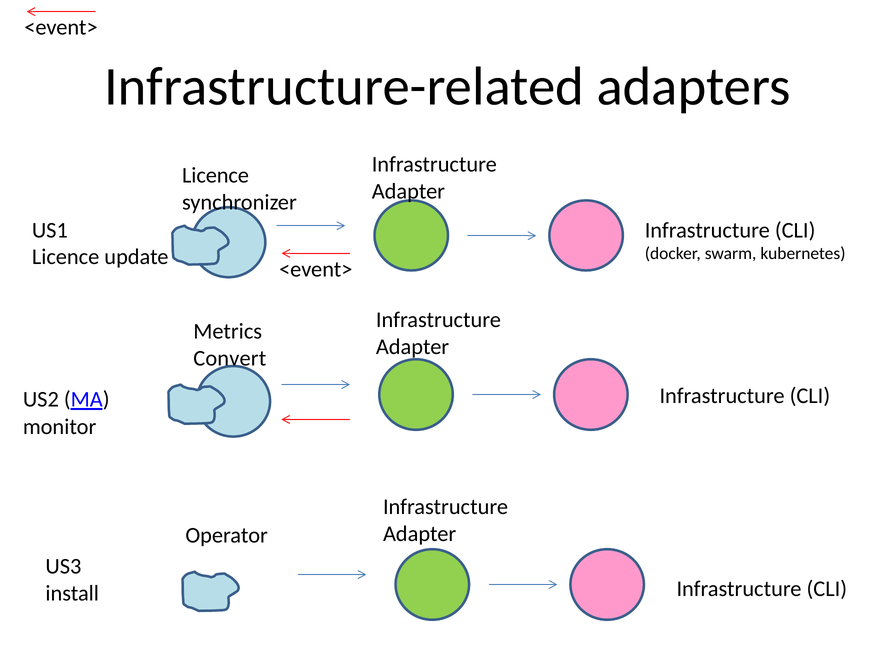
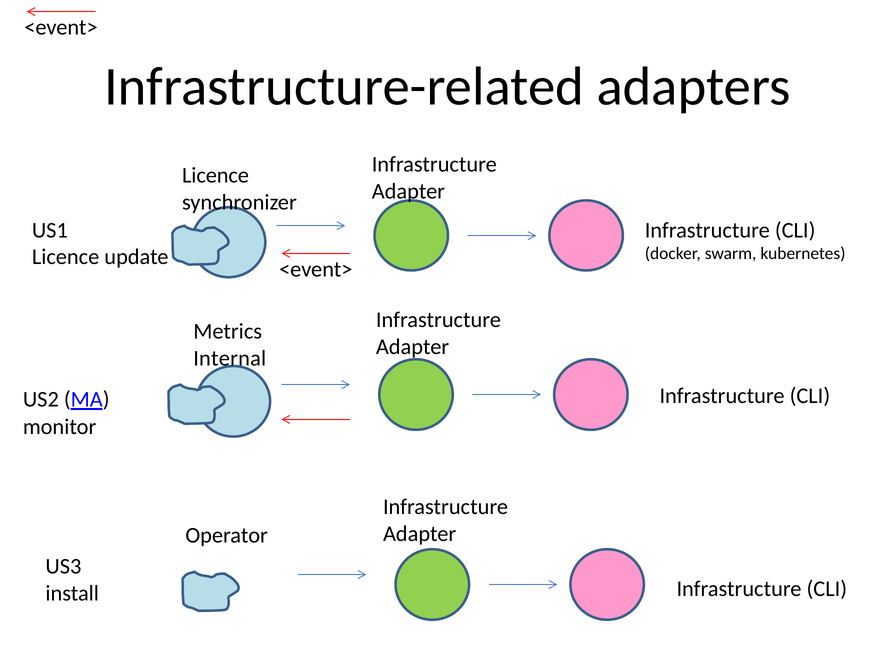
Convert: Convert -> Internal (230, 358)
